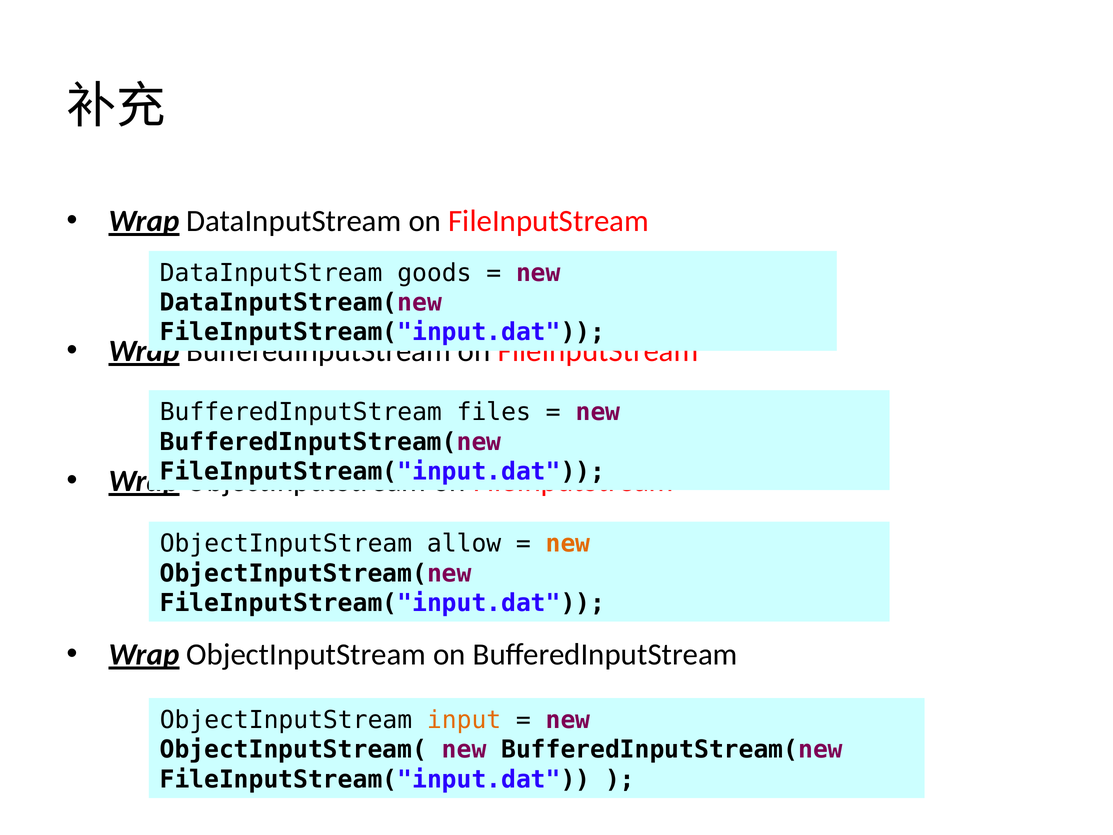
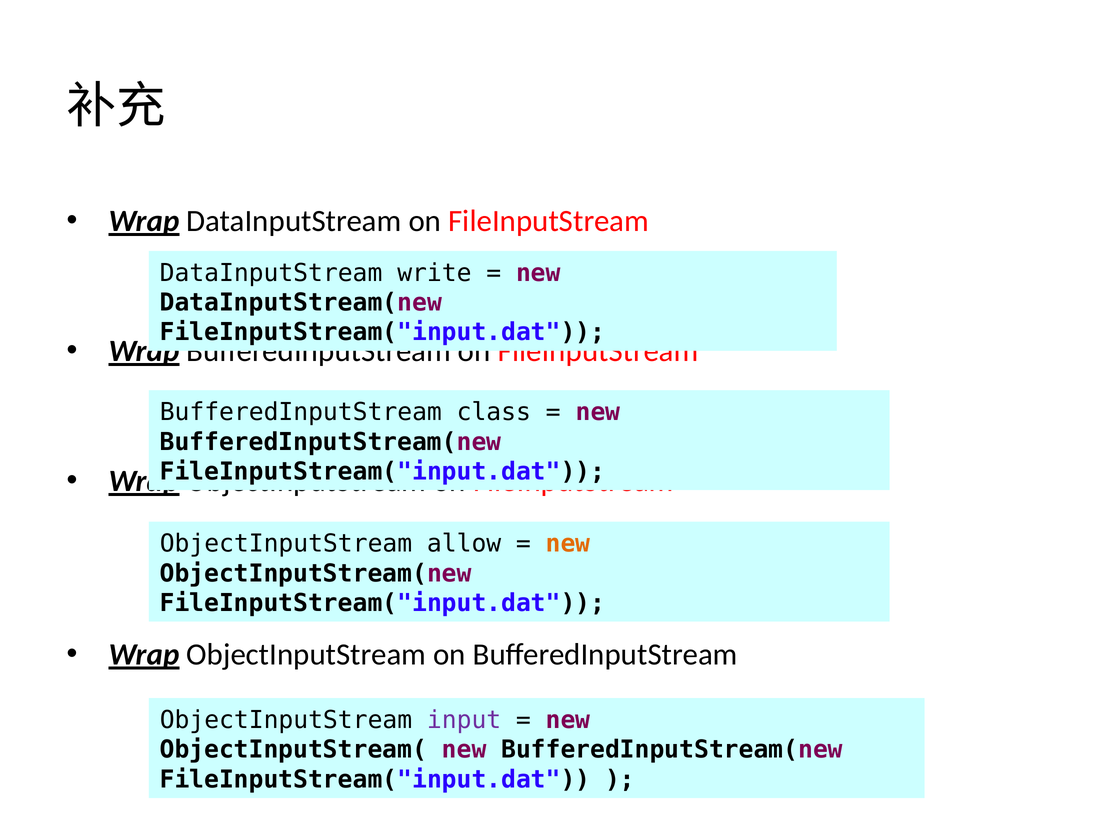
goods: goods -> write (434, 273)
files: files -> class (494, 412)
input colour: orange -> purple (464, 720)
